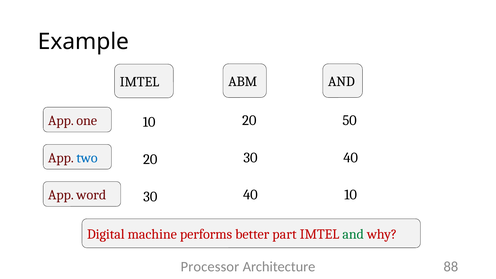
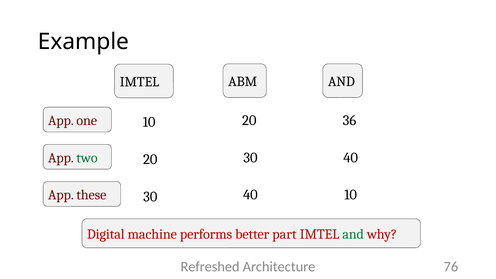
50: 50 -> 36 (349, 120)
two colour: blue -> green (87, 158)
word: word -> these (91, 195)
Processor: Processor -> Refreshed (210, 267)
88: 88 -> 76 (451, 267)
